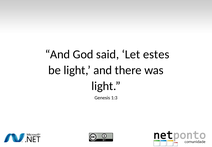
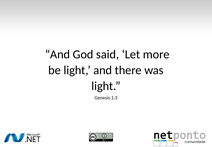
estes: estes -> more (156, 54)
